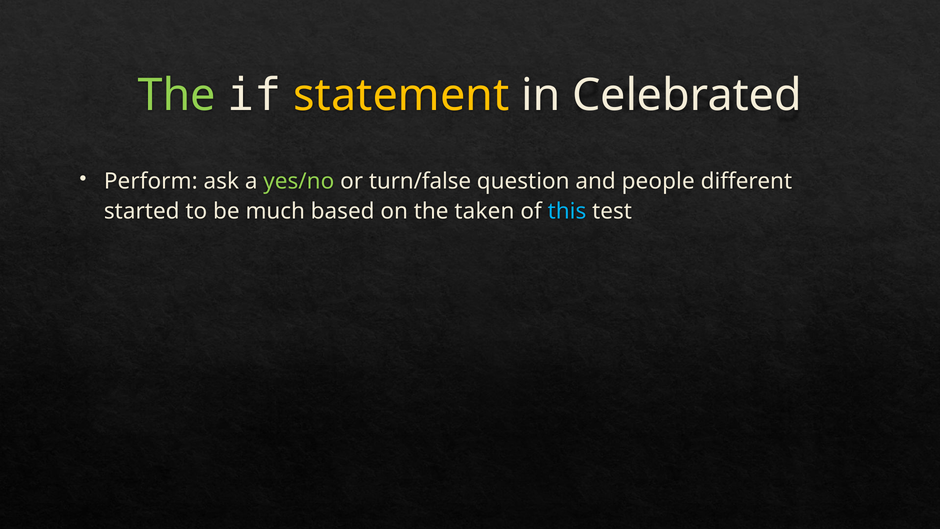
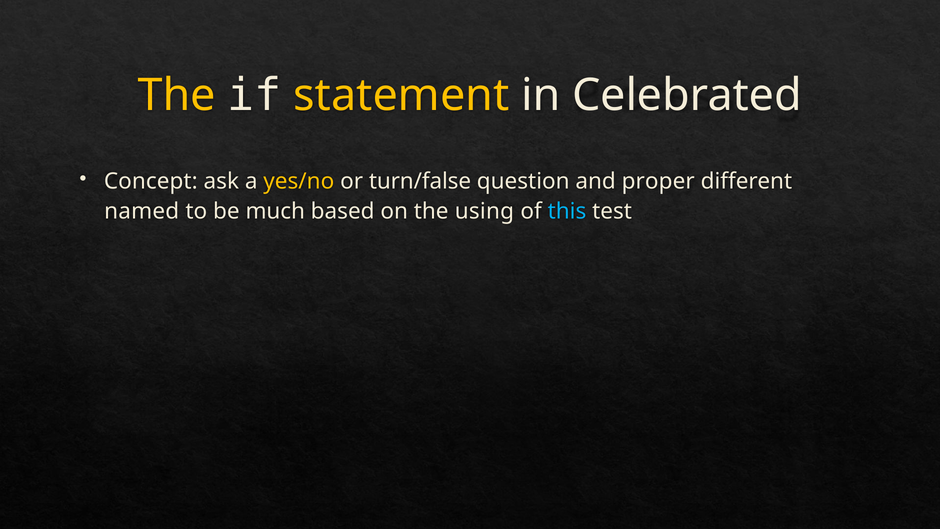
The colour: light green -> yellow (177, 95)
Perform: Perform -> Concept (151, 181)
yes/no colour: light green -> yellow (299, 181)
people: people -> proper (658, 181)
started: started -> named (142, 211)
taken: taken -> using (484, 211)
